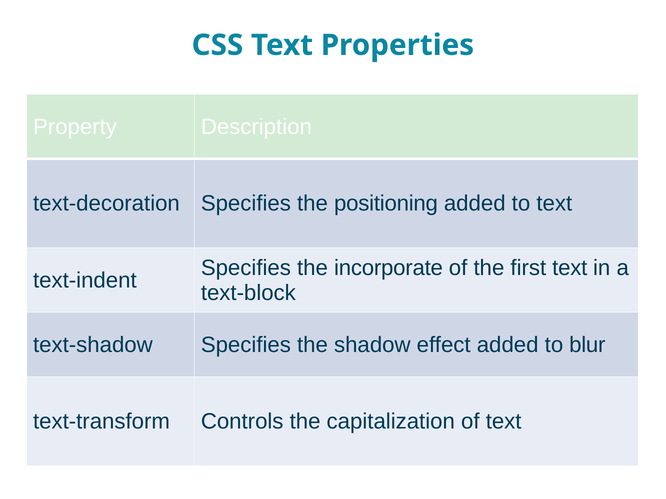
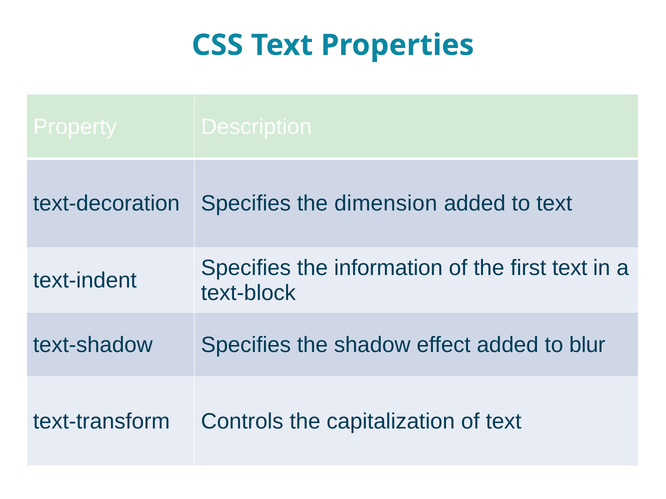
positioning: positioning -> dimension (386, 204)
incorporate: incorporate -> information (388, 268)
